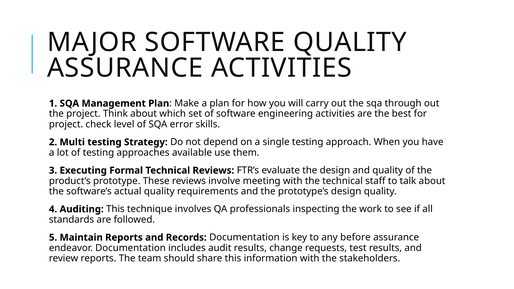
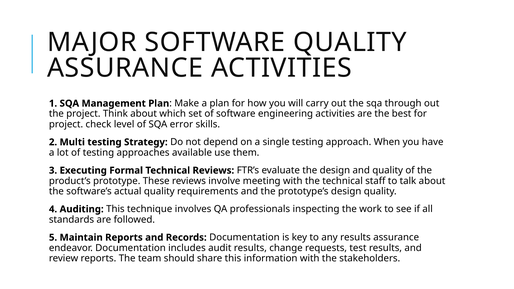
any before: before -> results (355, 238)
